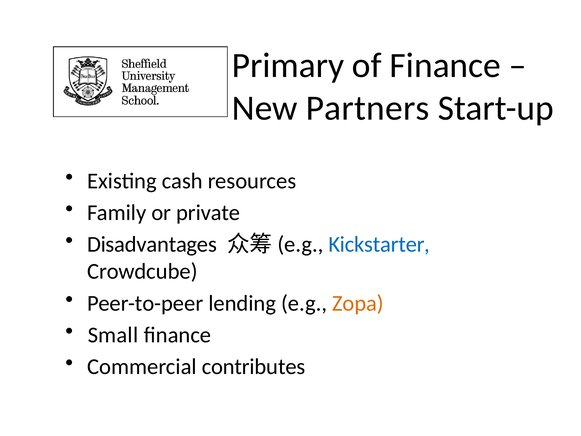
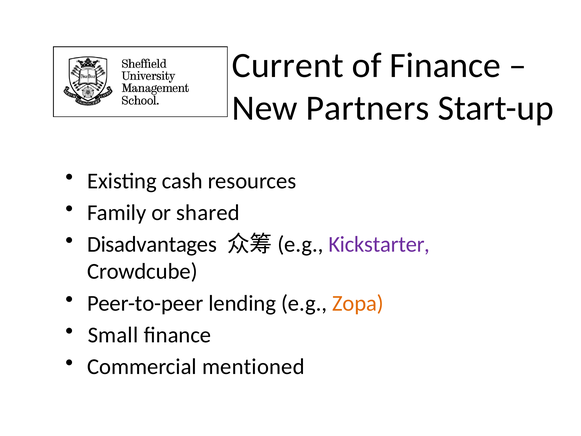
Primary: Primary -> Current (288, 65)
private: private -> shared (208, 213)
Kickstarter colour: blue -> purple (379, 244)
contributes: contributes -> mentioned (253, 366)
